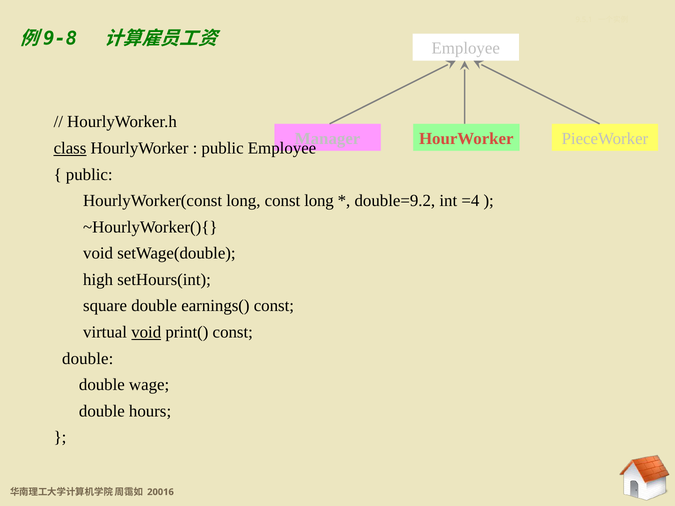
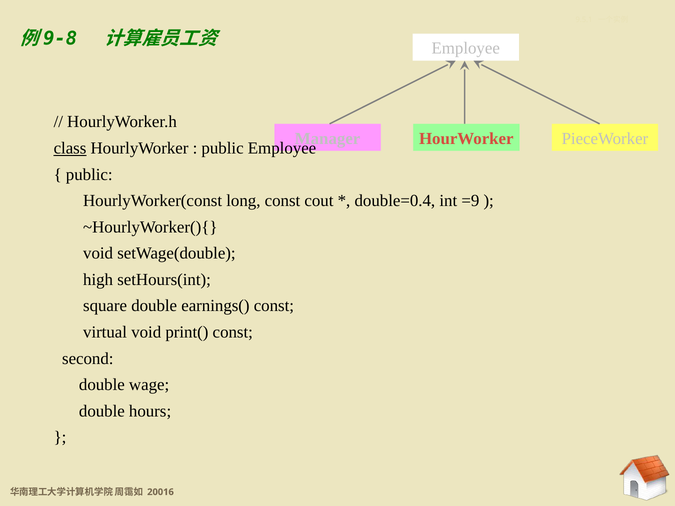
const long: long -> cout (319, 201)
double=9.2: double=9.2 -> double=0.4 (395, 201)
=4: =4 -> =9 (470, 201)
void underline: present -> none (146, 332)
double: double -> second (88, 359)
